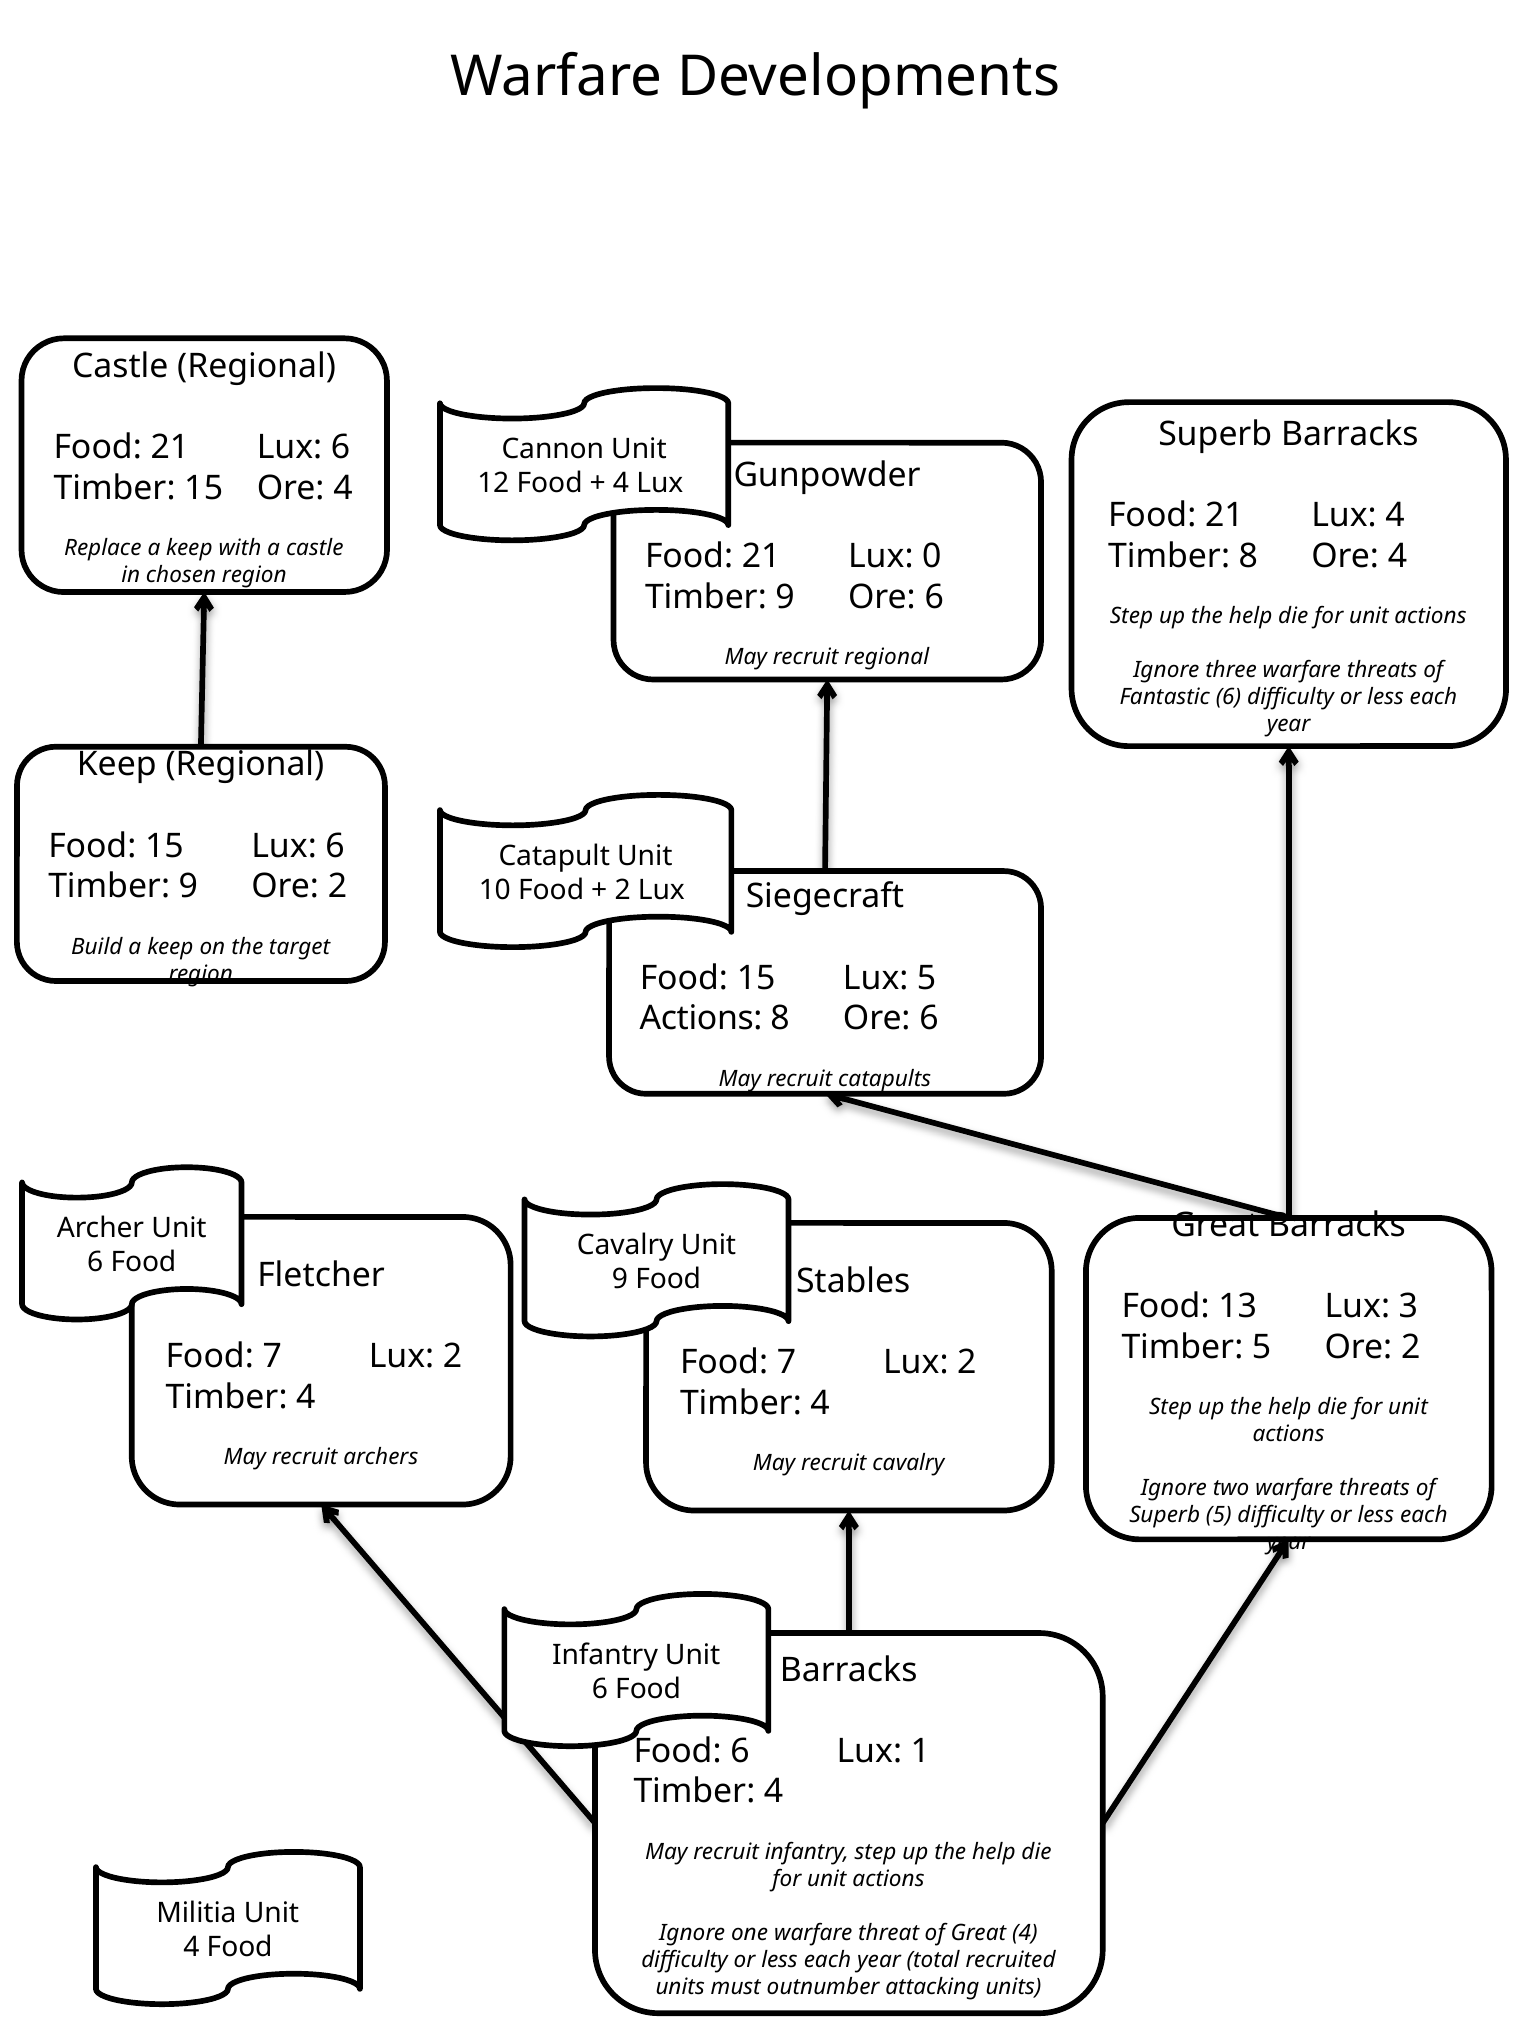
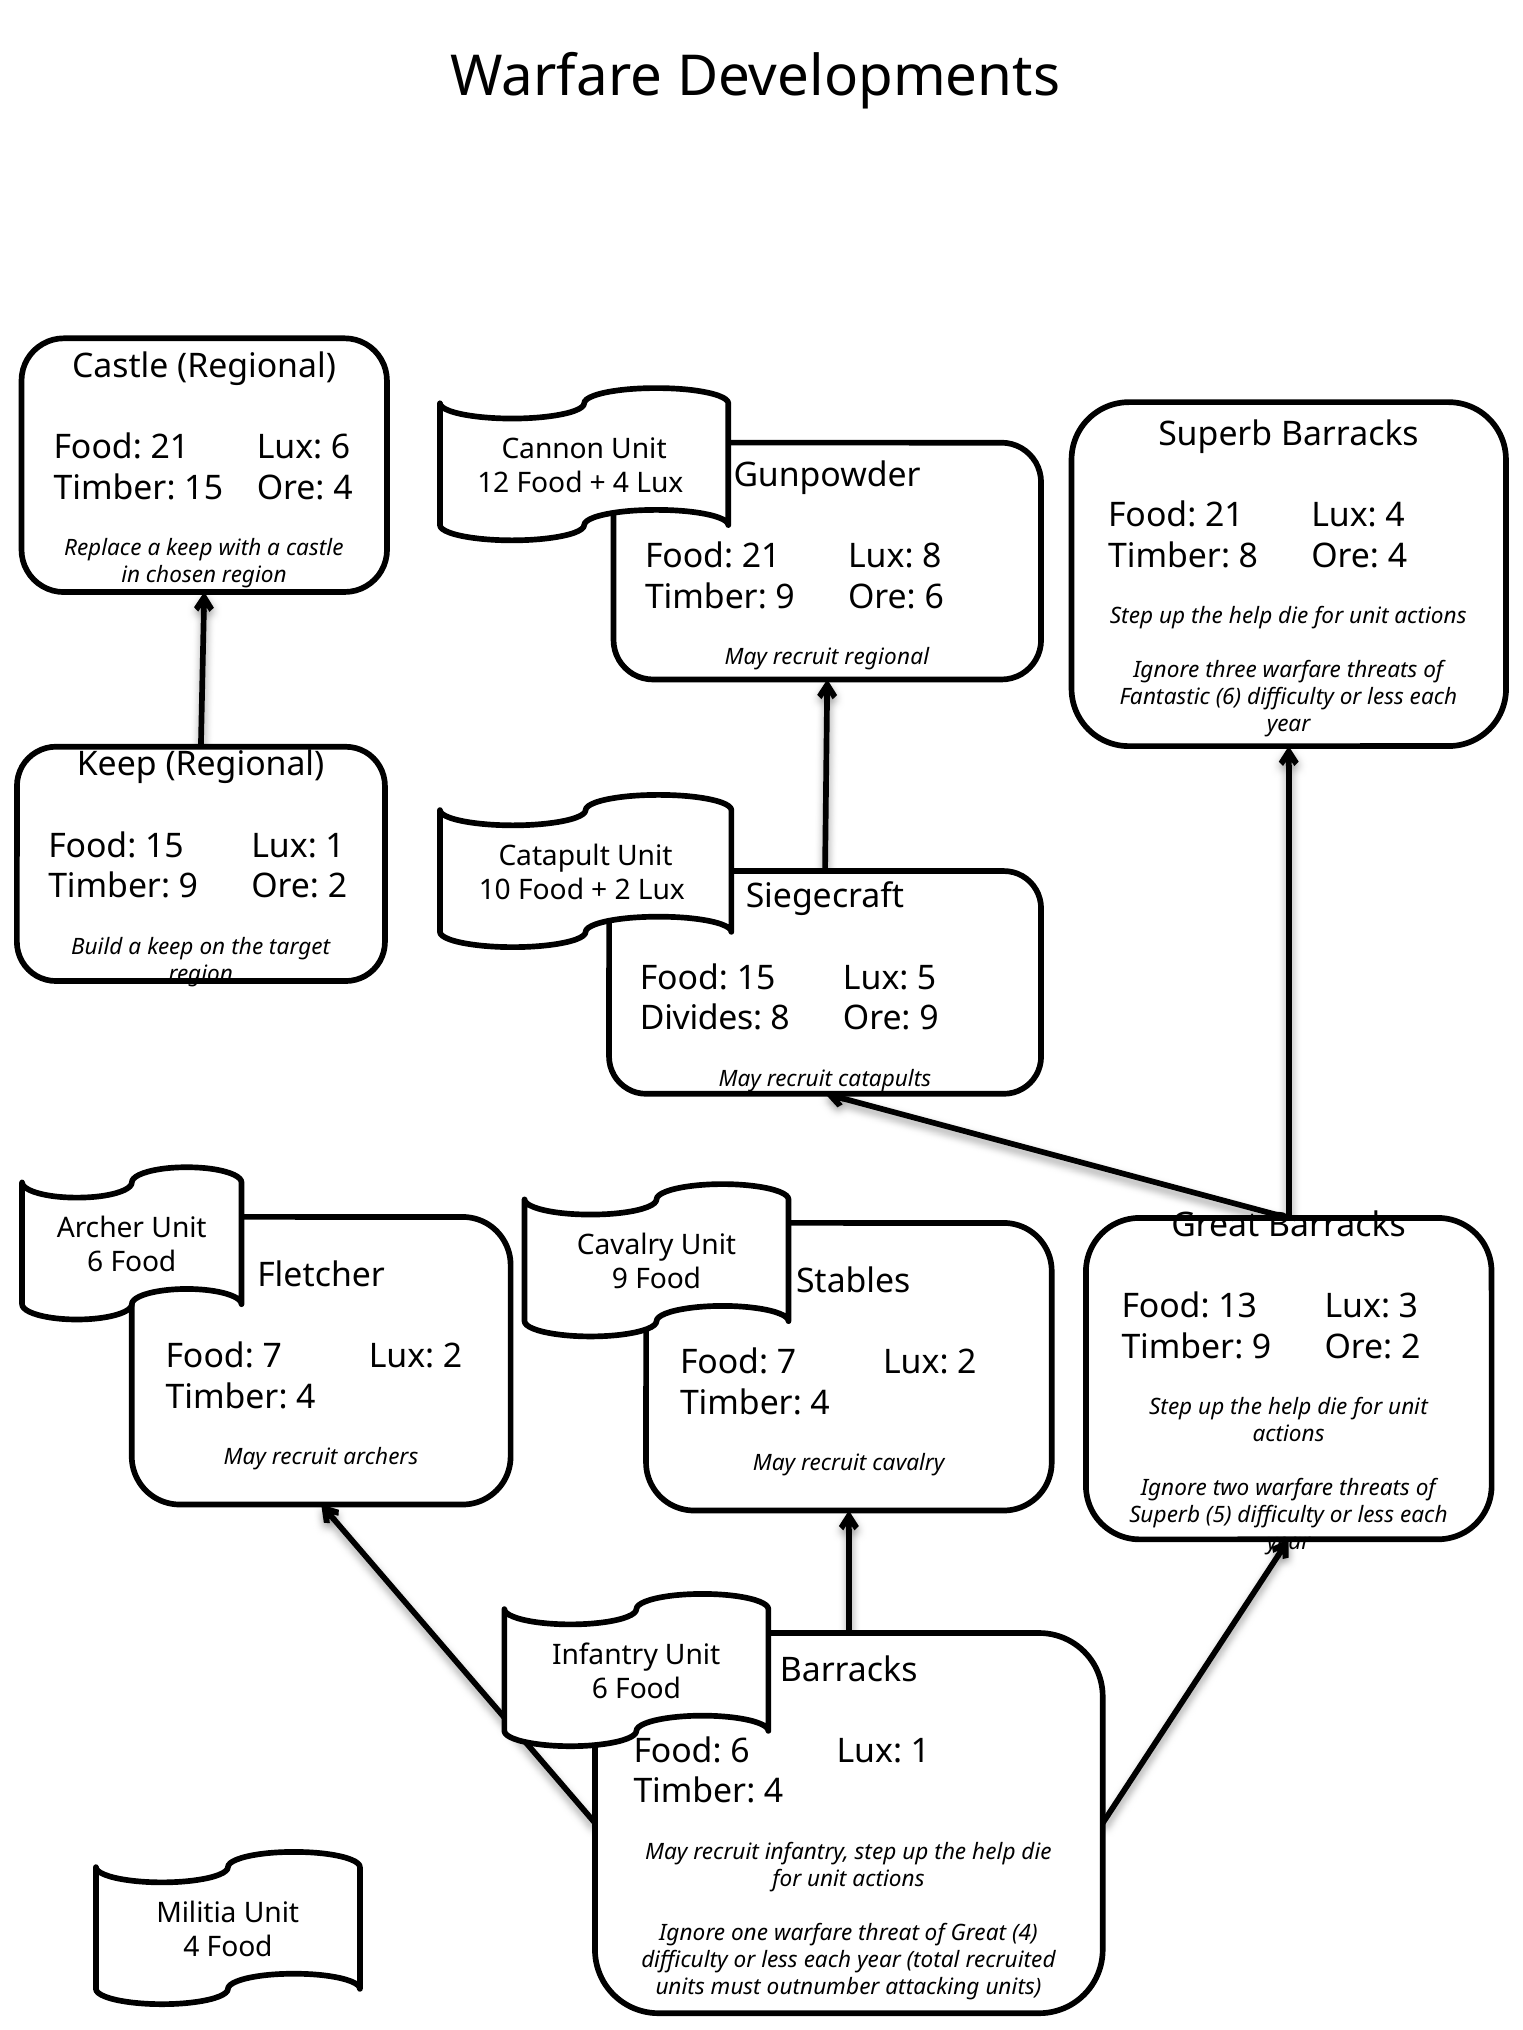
Lux 0: 0 -> 8 (932, 557)
15 Lux 6: 6 -> 1 (335, 846)
Actions: Actions -> Divides (701, 1019)
8 Ore 6: 6 -> 9 (929, 1019)
5: 5 -> 9 (1262, 1348)
